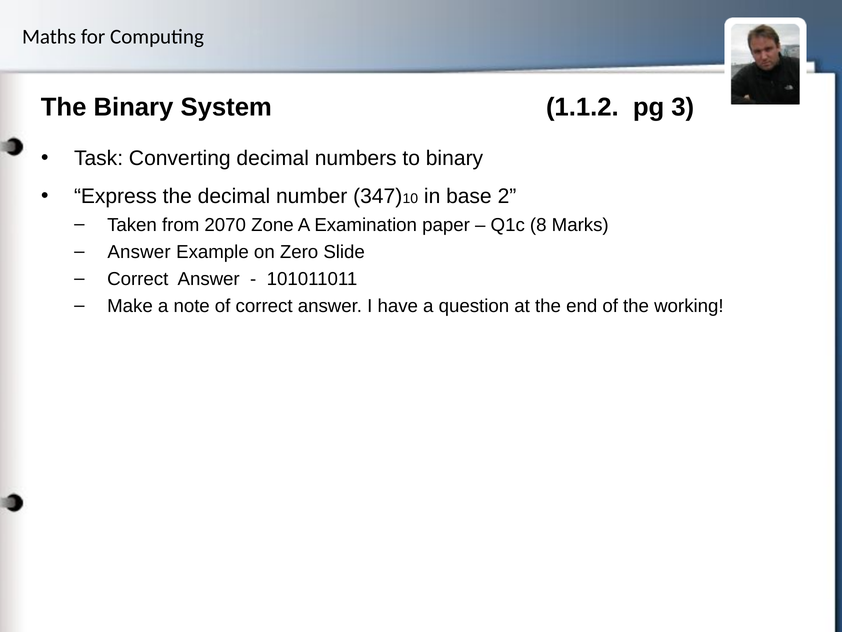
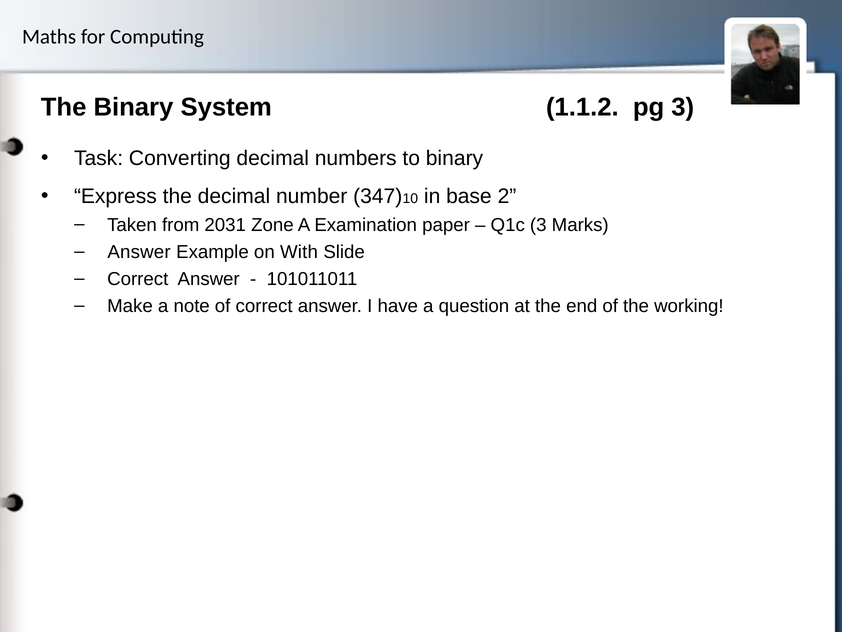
2070: 2070 -> 2031 (225, 225)
Q1c 8: 8 -> 3 (538, 225)
Zero: Zero -> With (299, 252)
